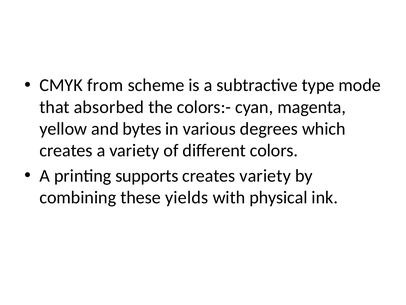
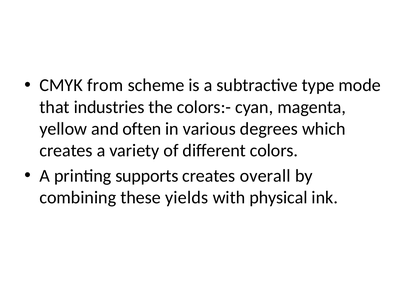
absorbed: absorbed -> industries (109, 107)
bytes: bytes -> often (142, 129)
creates variety: variety -> overall (265, 175)
